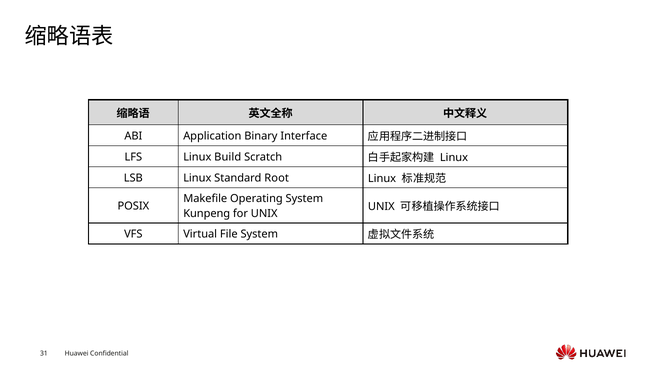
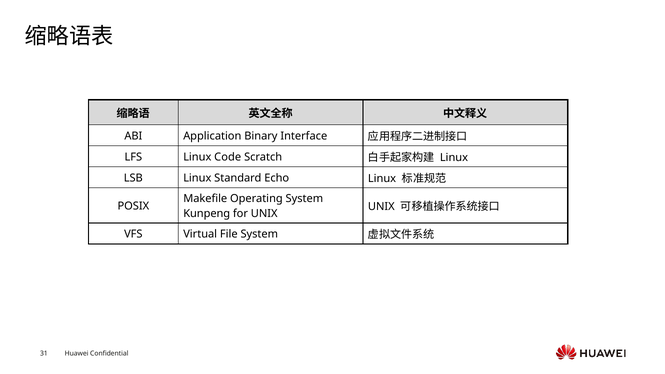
Build: Build -> Code (228, 157)
Root: Root -> Echo (277, 178)
